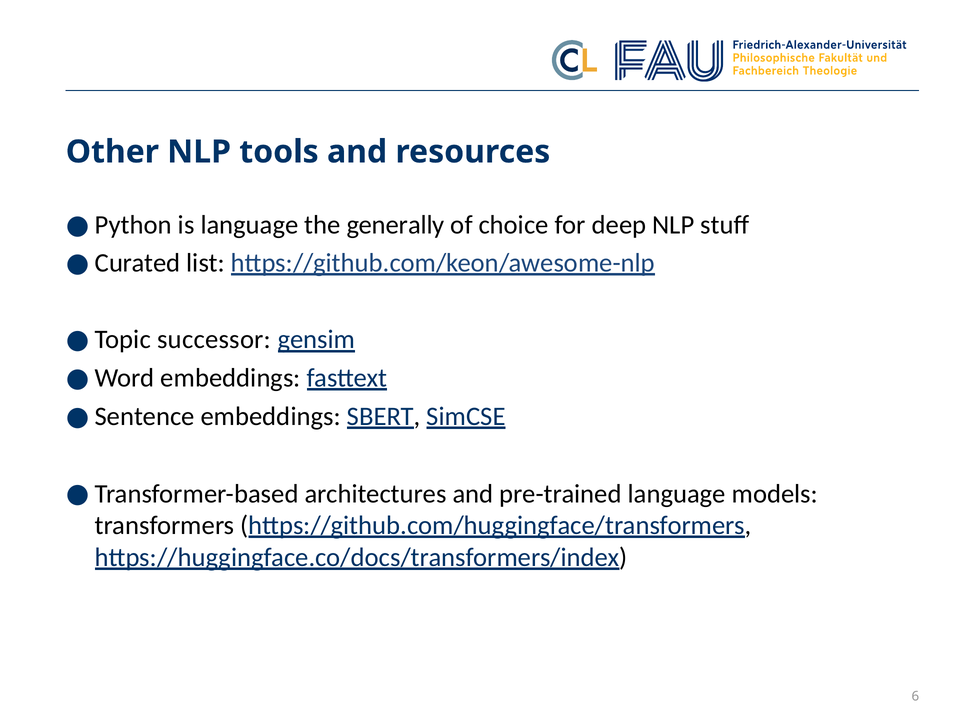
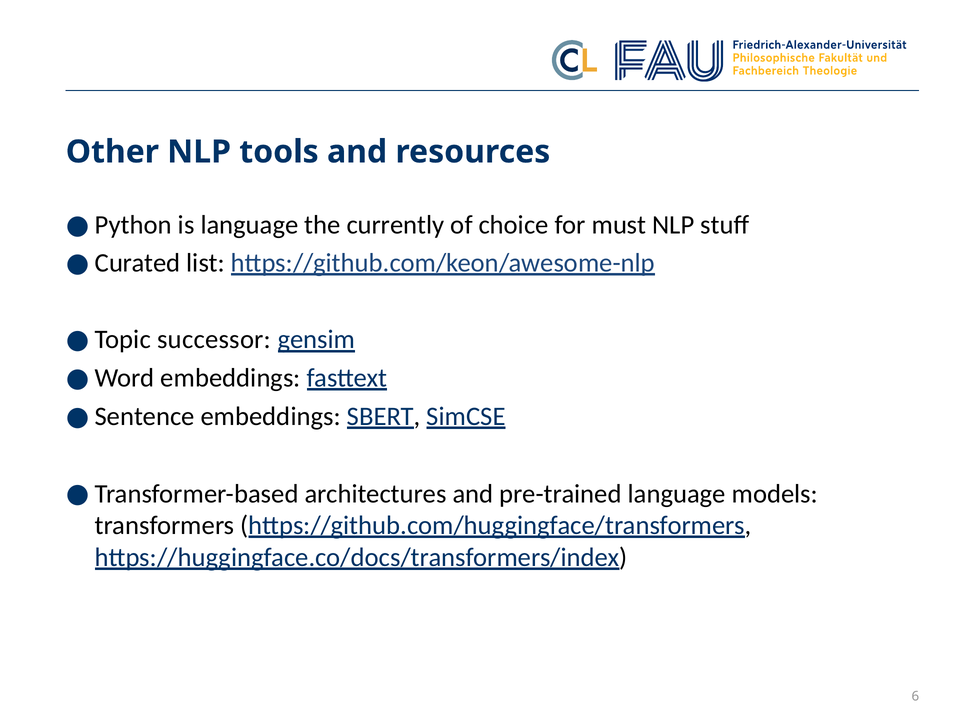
generally: generally -> currently (395, 225)
deep: deep -> must (619, 225)
